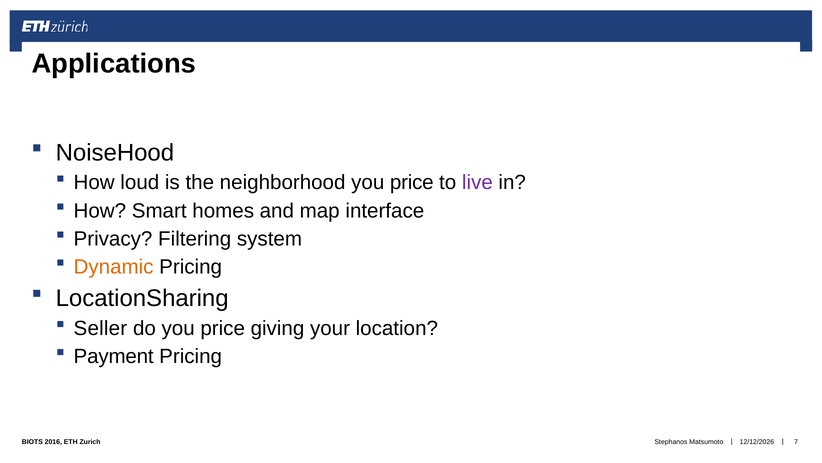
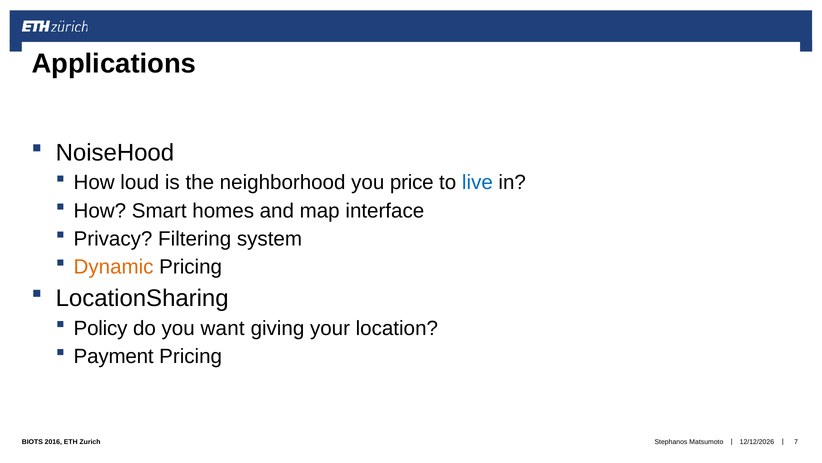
live colour: purple -> blue (477, 183)
Seller: Seller -> Policy (101, 328)
do you price: price -> want (223, 328)
